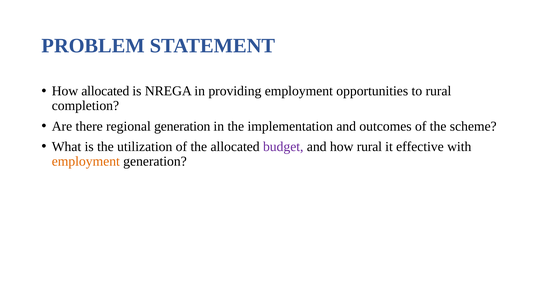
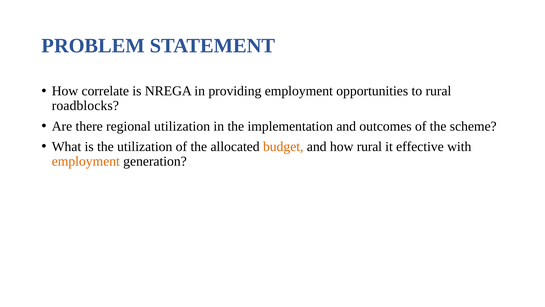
How allocated: allocated -> correlate (105, 91)
completion: completion -> roadblocks (85, 106)
regional generation: generation -> utilization (182, 126)
budget colour: purple -> orange (283, 146)
